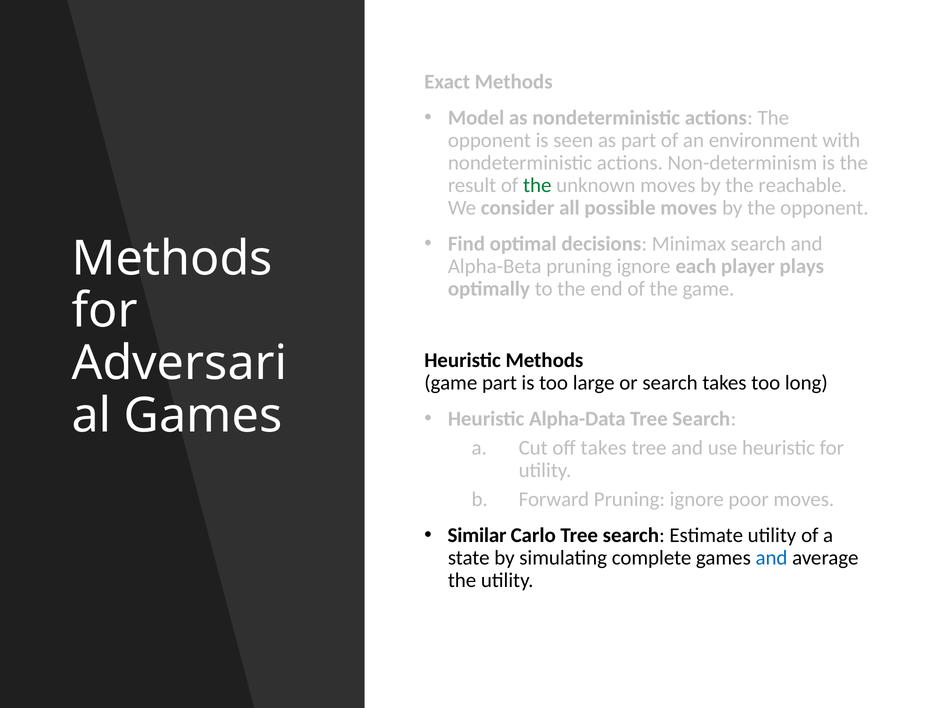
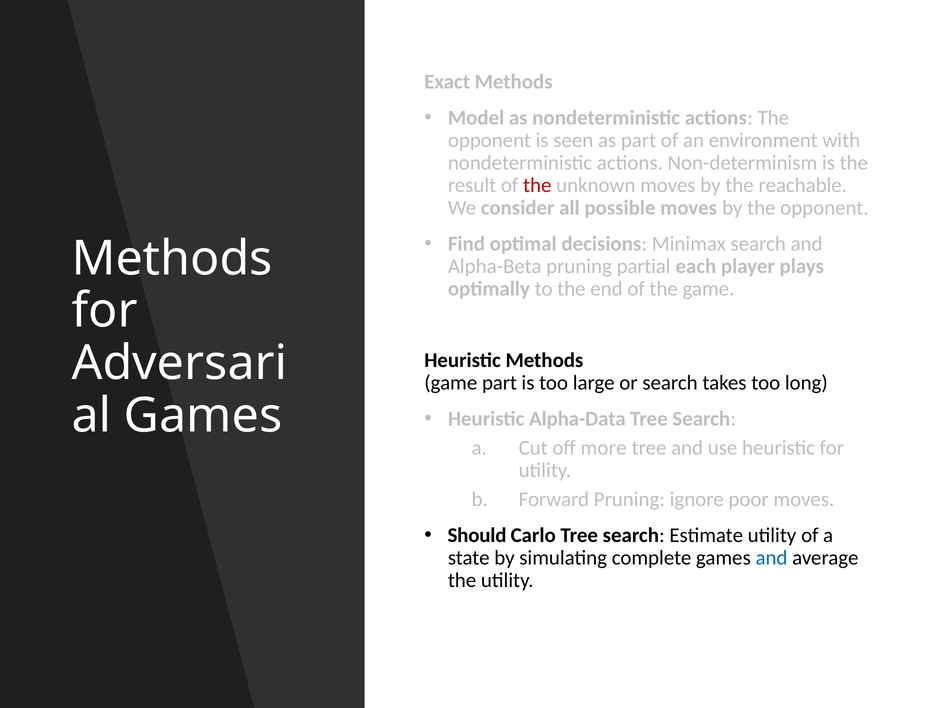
the colour: green -> red (537, 185)
Alpha-Beta pruning ignore: ignore -> partial (644, 266)
off takes: takes -> more (604, 448)
Similar: Similar -> Should (477, 535)
